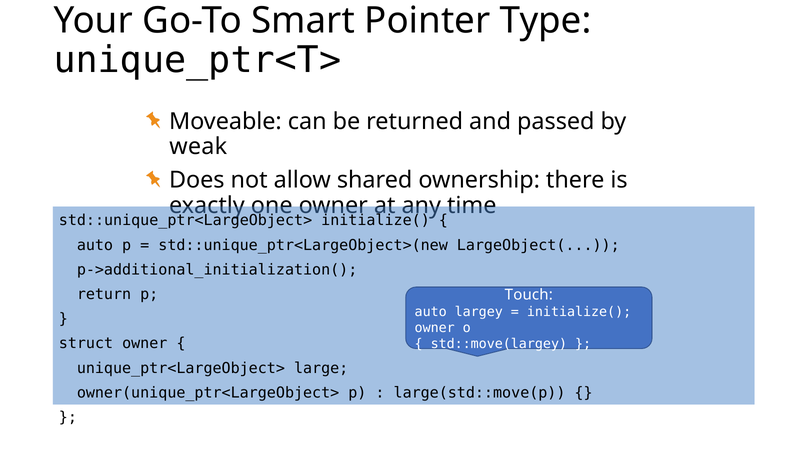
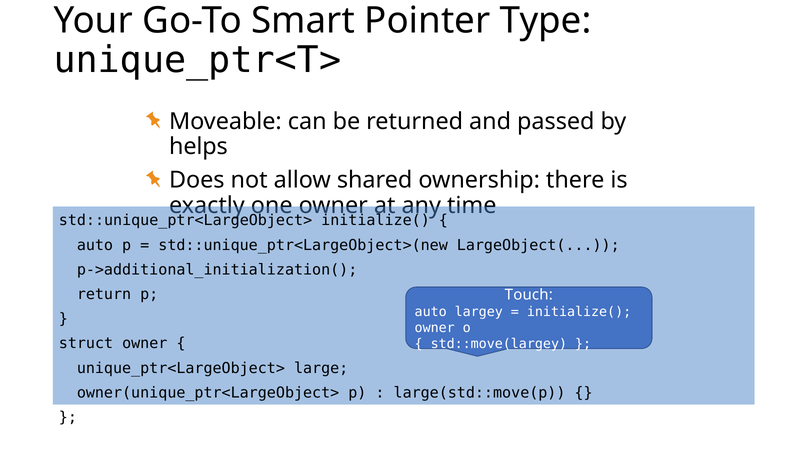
weak: weak -> helps (198, 147)
